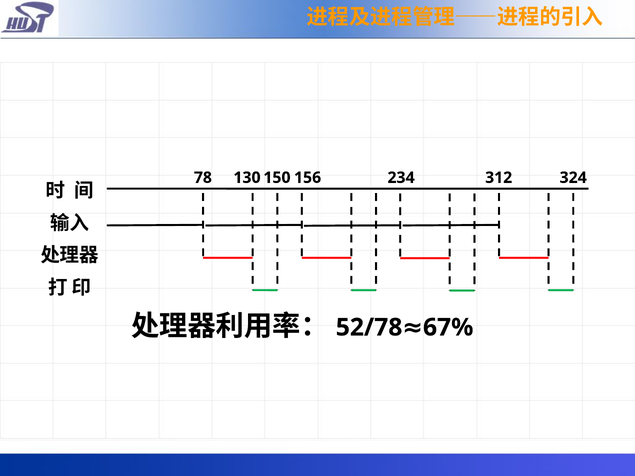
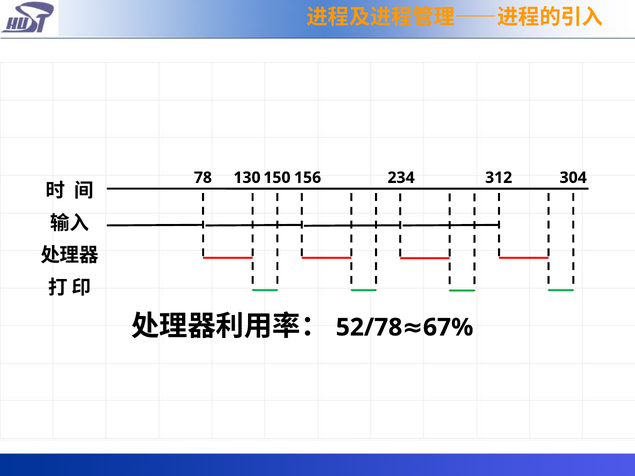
324: 324 -> 304 (573, 178)
